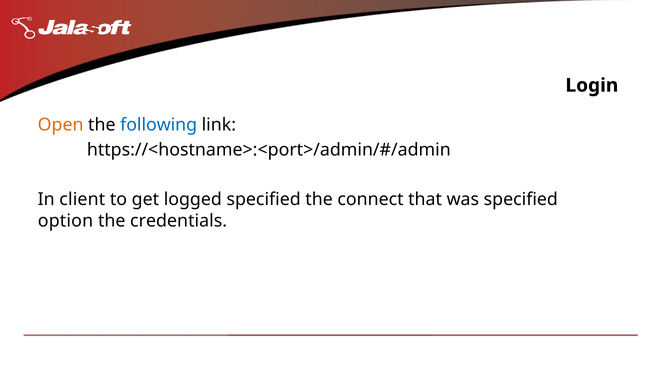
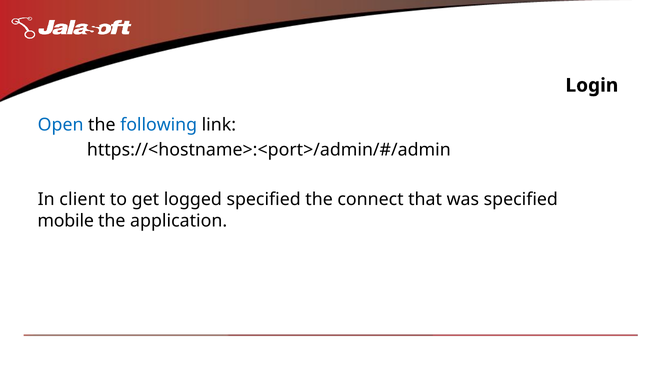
Open colour: orange -> blue (61, 125)
option: option -> mobile (66, 221)
credentials: credentials -> application (179, 221)
